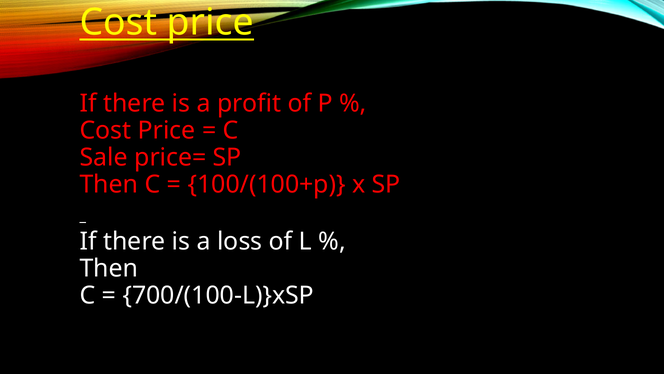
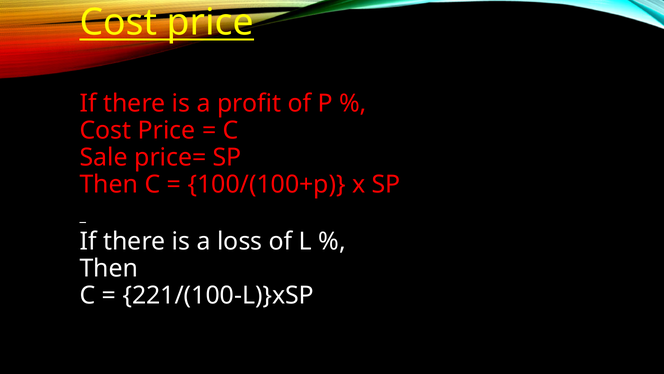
700/(100-L)}xSP: 700/(100-L)}xSP -> 221/(100-L)}xSP (218, 295)
